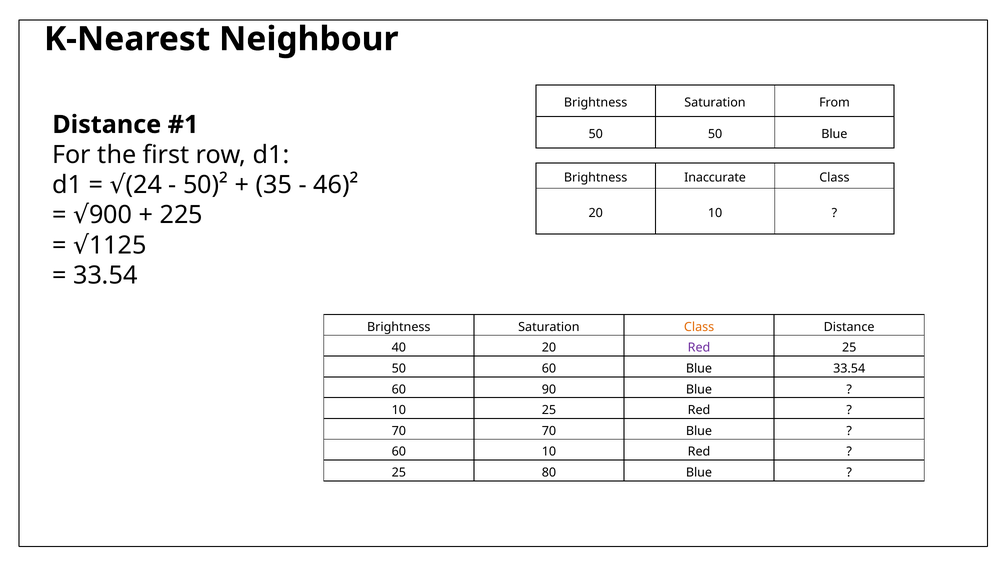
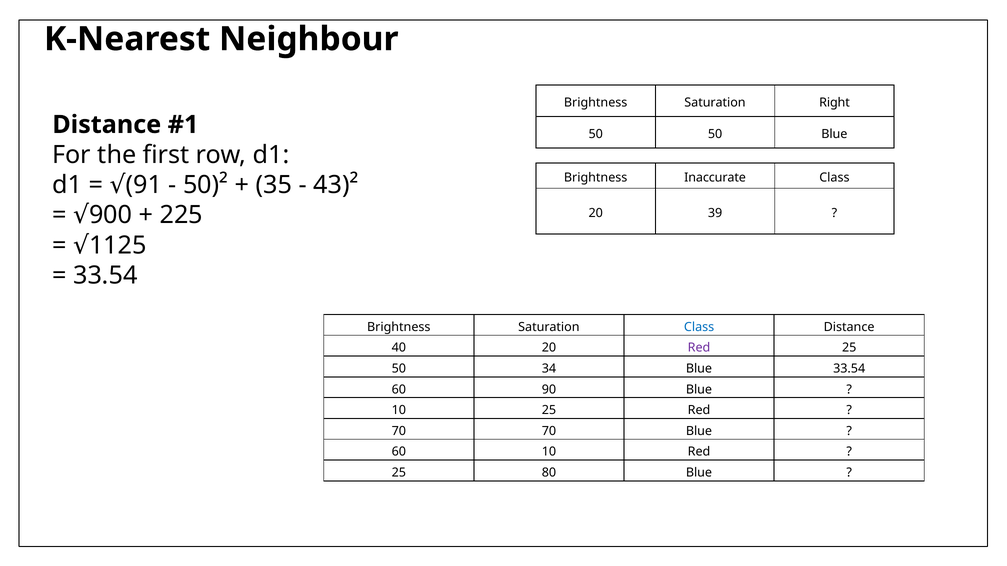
From: From -> Right (834, 103)
24: 24 -> 91 (144, 185)
46)²: 46)² -> 43)² (336, 185)
20 10: 10 -> 39 (715, 213)
Class colour: orange -> blue (699, 327)
50 60: 60 -> 34 (549, 369)
